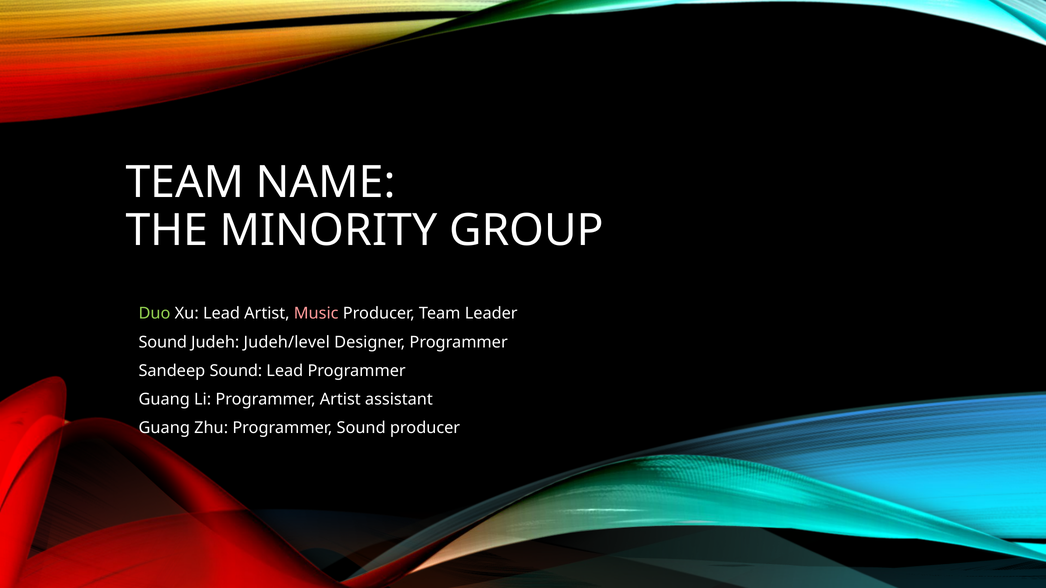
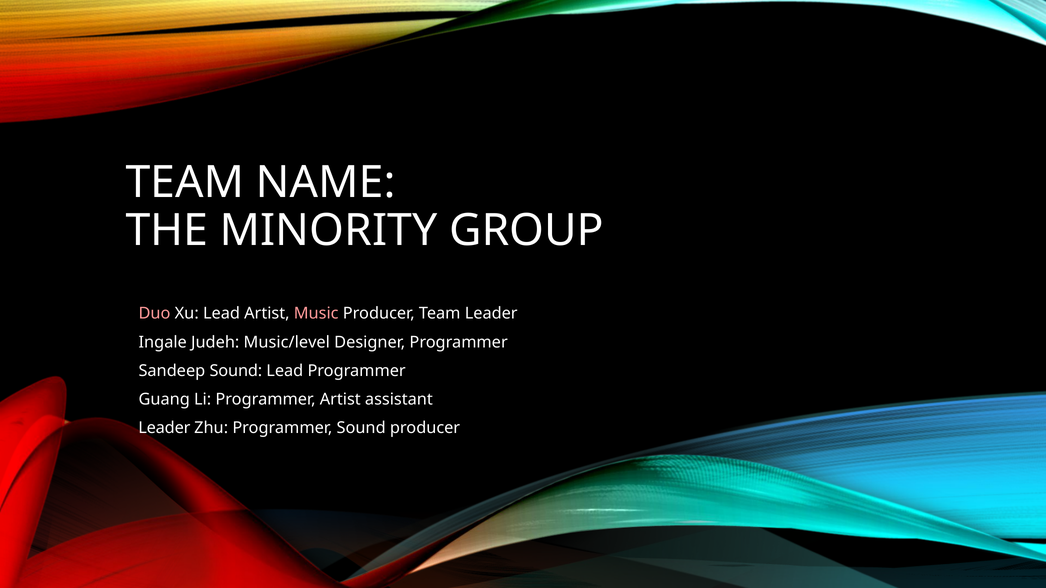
Duo colour: light green -> pink (155, 314)
Sound: Sound -> Ingale (163, 342)
Judeh/level: Judeh/level -> Music/level (287, 342)
Guang: Guang -> Leader (164, 428)
